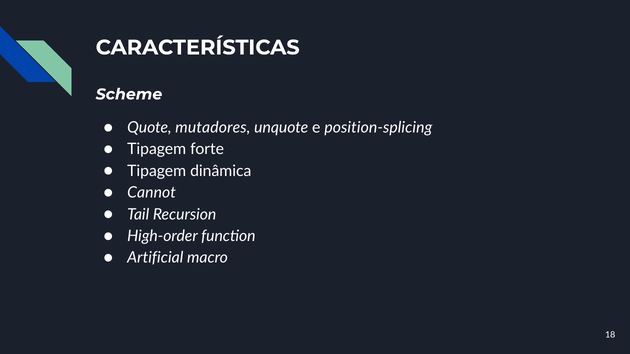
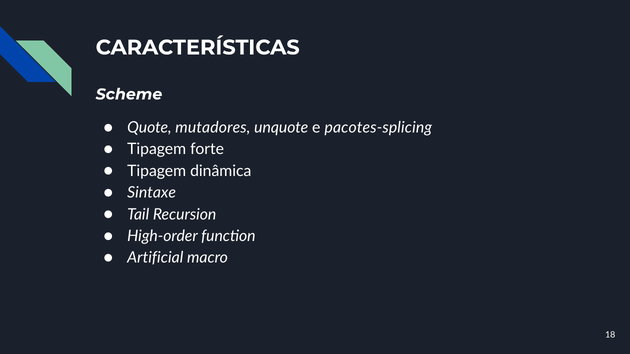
position-splicing: position-splicing -> pacotes-splicing (378, 128)
Cannot: Cannot -> Sintaxe (152, 193)
